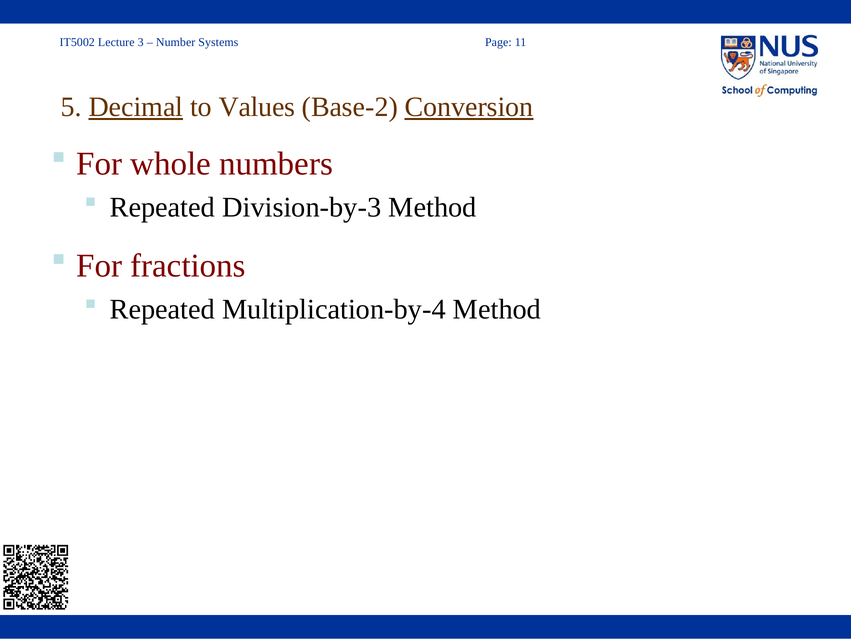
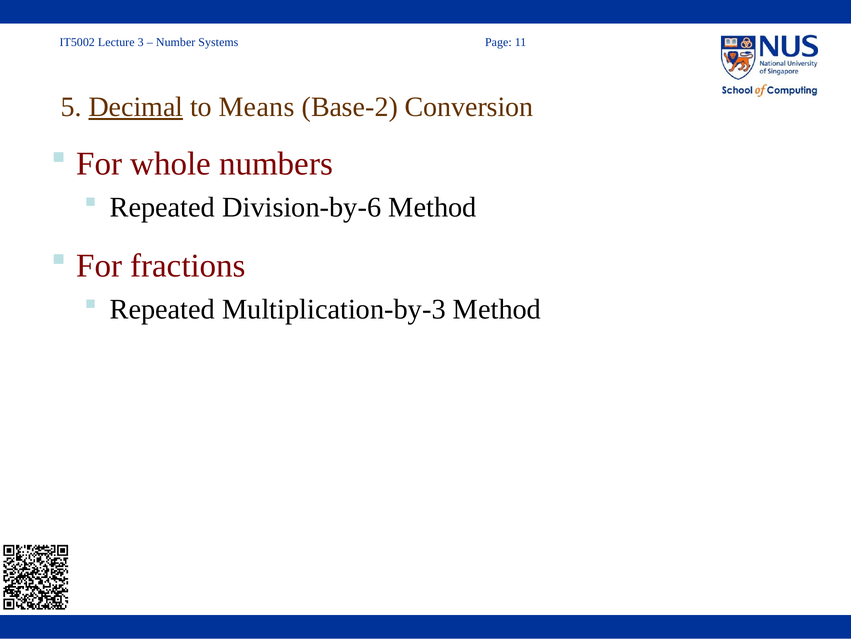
Values: Values -> Means (257, 107)
Conversion underline: present -> none (469, 107)
Division-by-3: Division-by-3 -> Division-by-6 (302, 207)
Multiplication-by-4: Multiplication-by-4 -> Multiplication-by-3 (334, 309)
